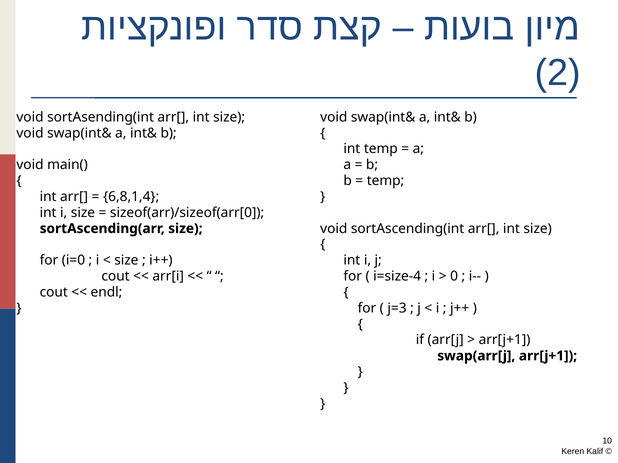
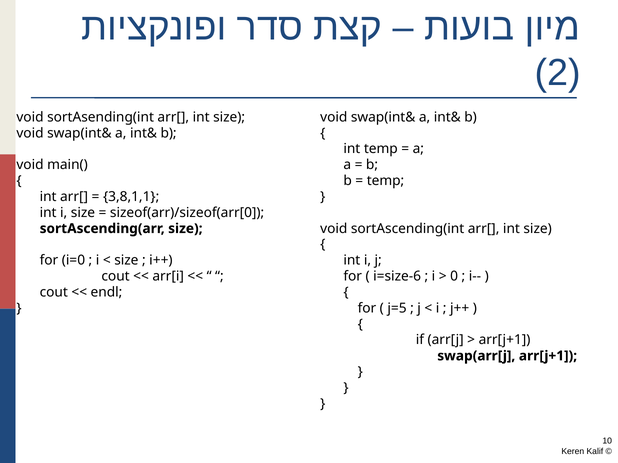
6,8,1,4: 6,8,1,4 -> 3,8,1,1 (131, 197)
i=size-4: i=size-4 -> i=size-6 (397, 277)
j=3: j=3 -> j=5 (397, 308)
